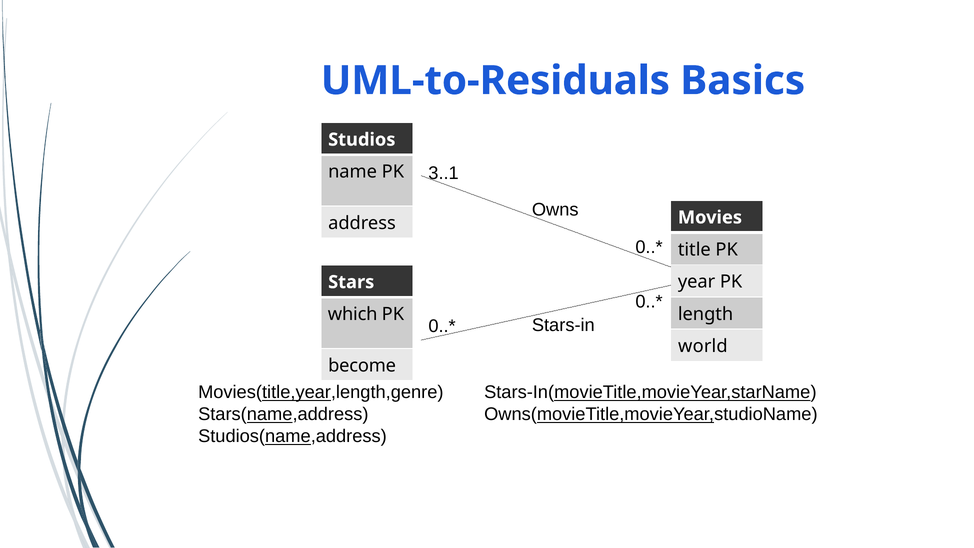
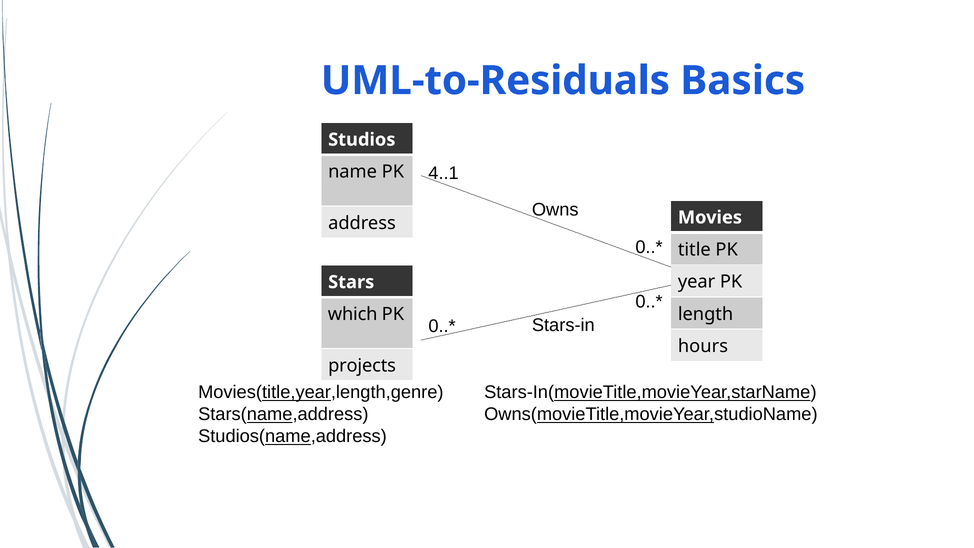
3..1: 3..1 -> 4..1 (444, 173)
world: world -> hours (703, 346)
become: become -> projects (362, 365)
